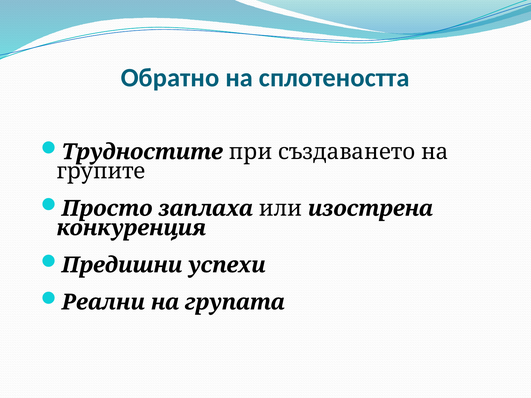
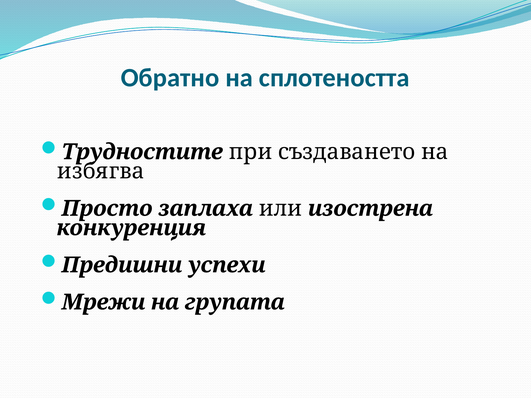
групите: групите -> избягва (101, 171)
Реални: Реални -> Мрежи (103, 302)
